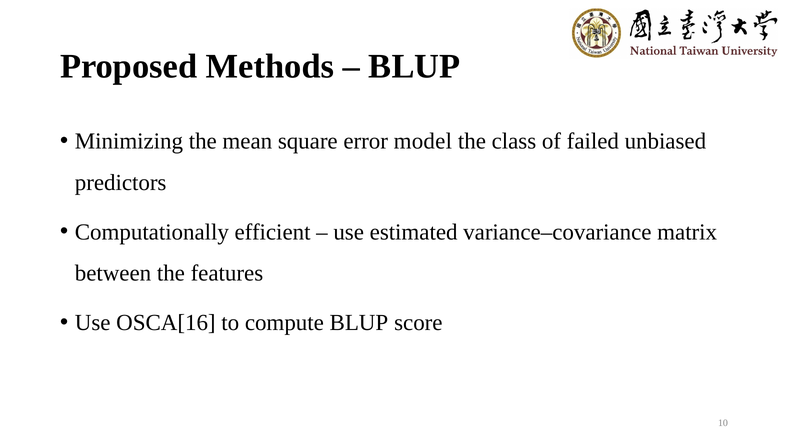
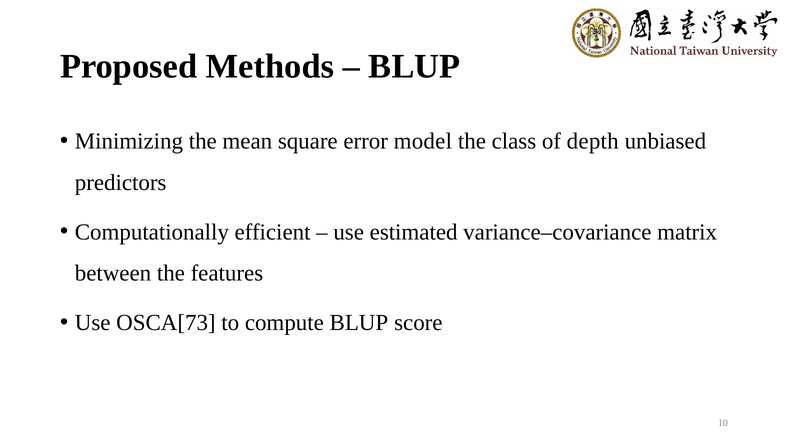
failed: failed -> depth (593, 141)
OSCA[16: OSCA[16 -> OSCA[73 (166, 323)
